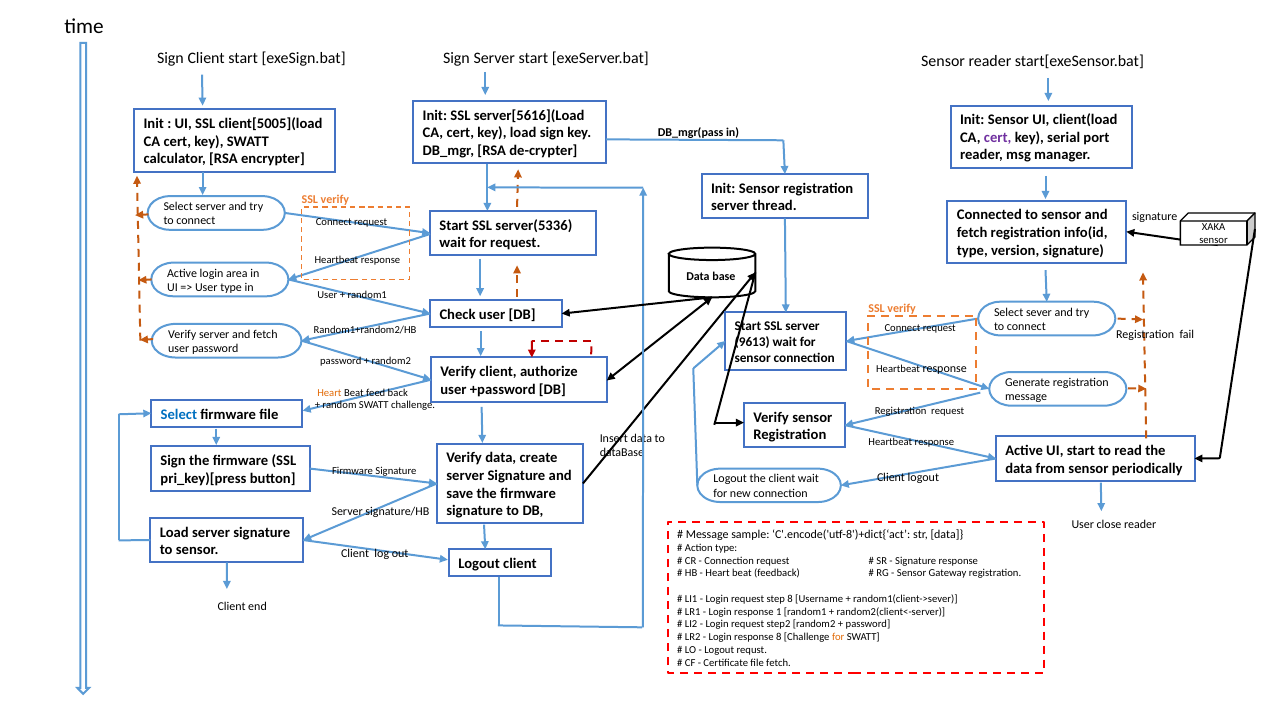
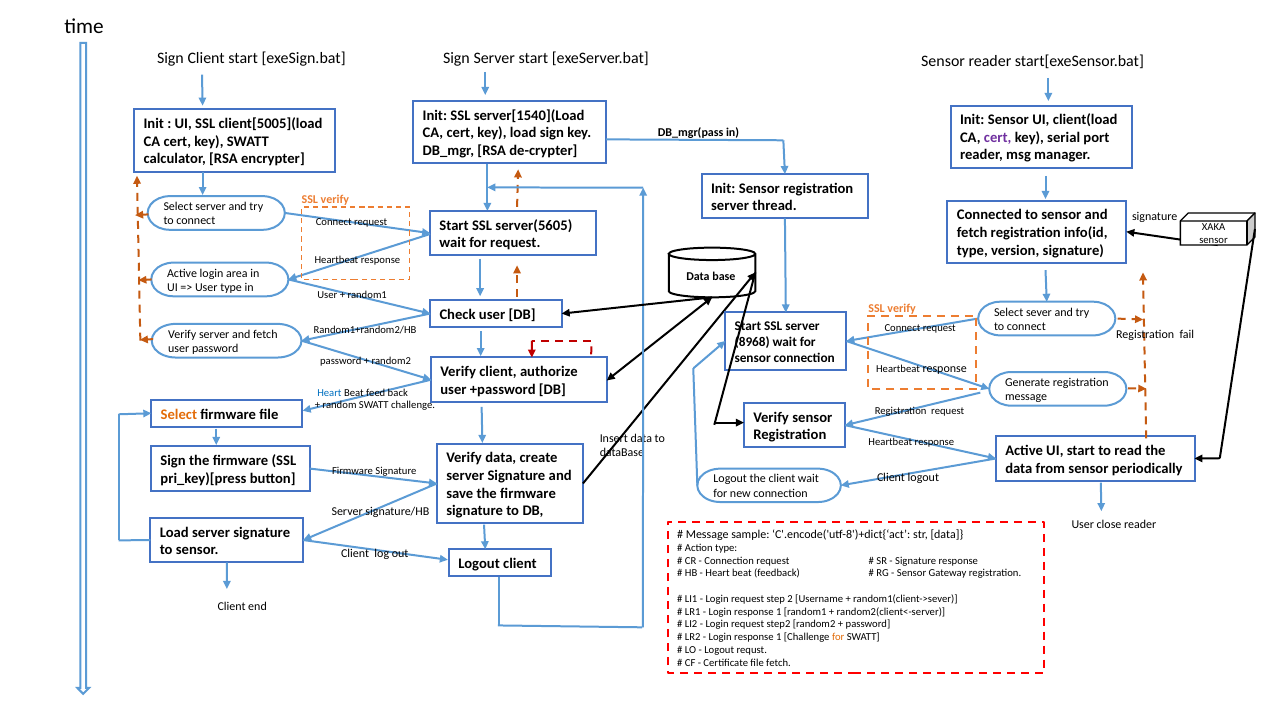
server[5616](Load: server[5616](Load -> server[1540](Load (529, 115)
server(5336: server(5336 -> server(5605 (534, 225)
9613: 9613 -> 8968 (752, 342)
Heart colour: orange -> blue (329, 393)
Select colour: blue -> orange (179, 414)
step 8: 8 -> 2 (790, 599)
8: 8 -> 1 (779, 637)
